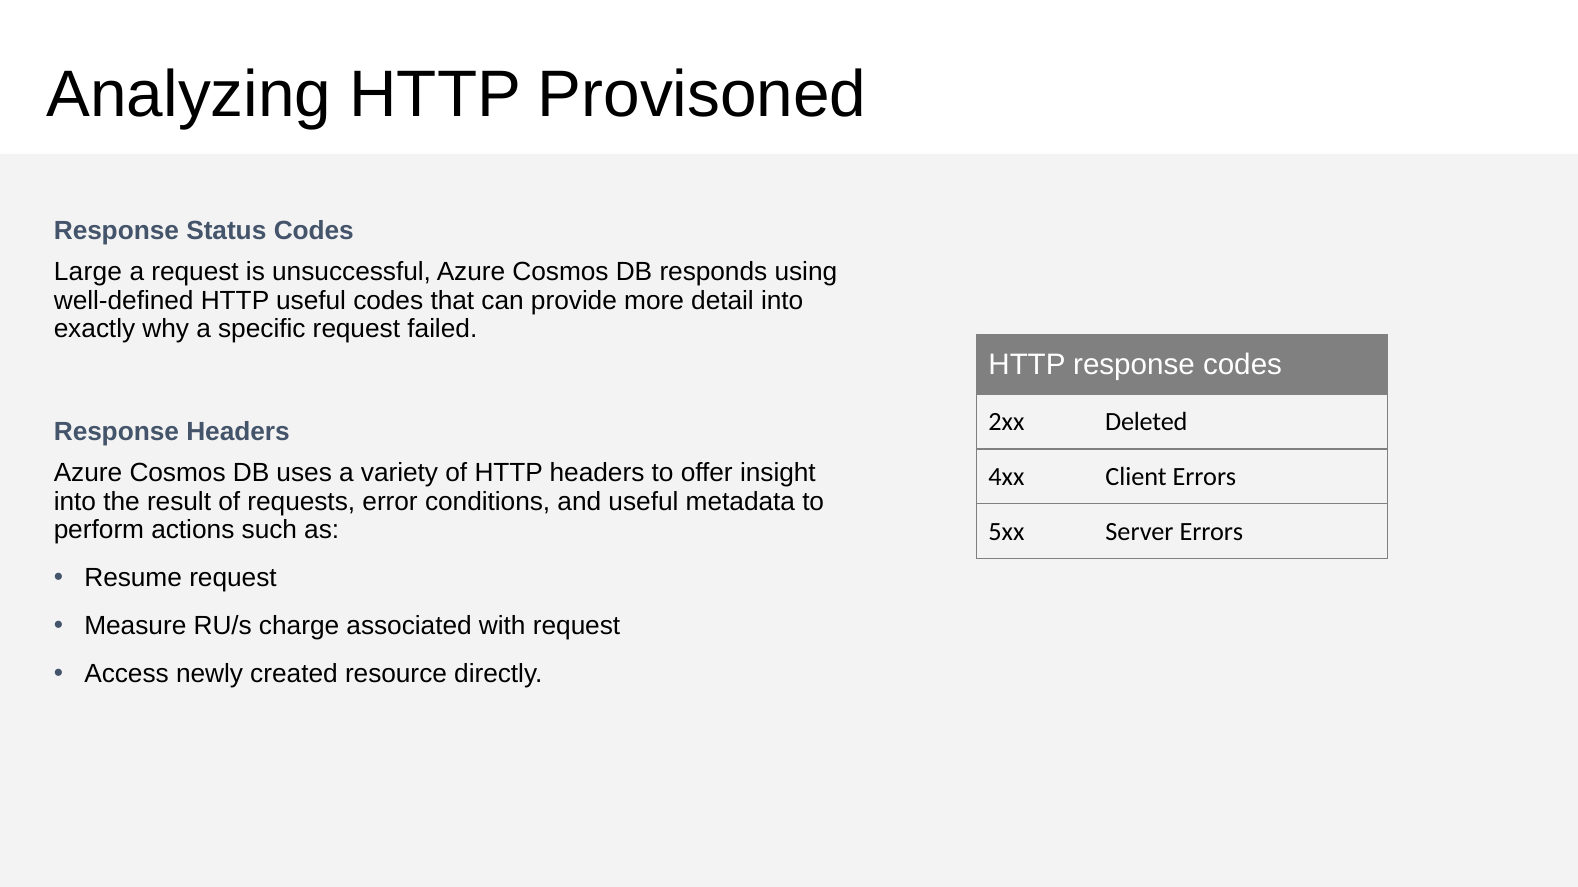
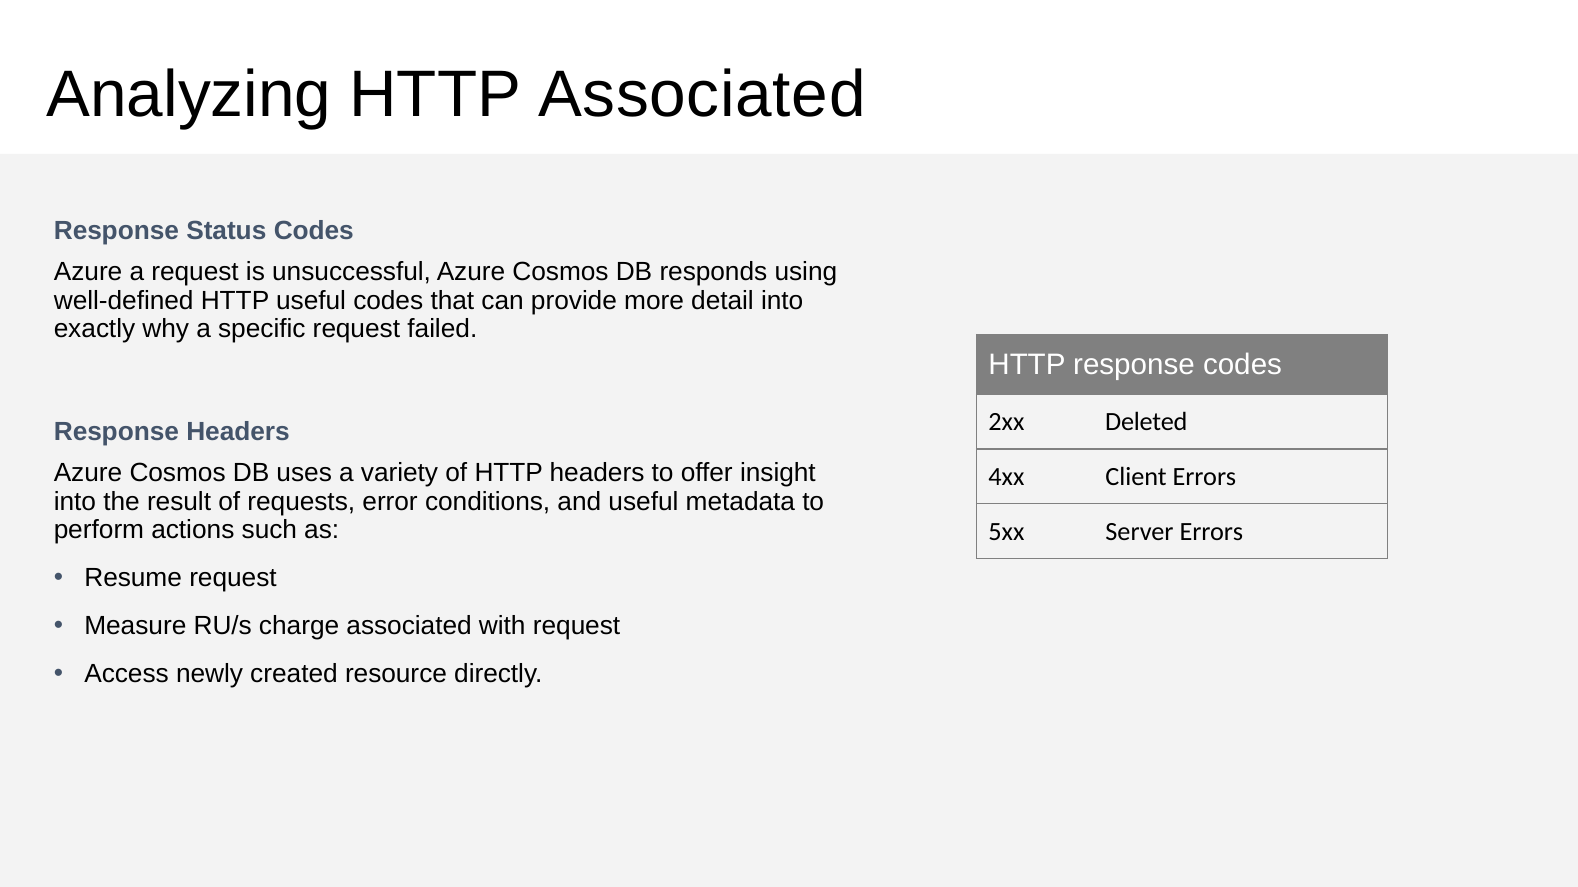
HTTP Provisoned: Provisoned -> Associated (702, 95)
Large: Large -> Azure (88, 272)
